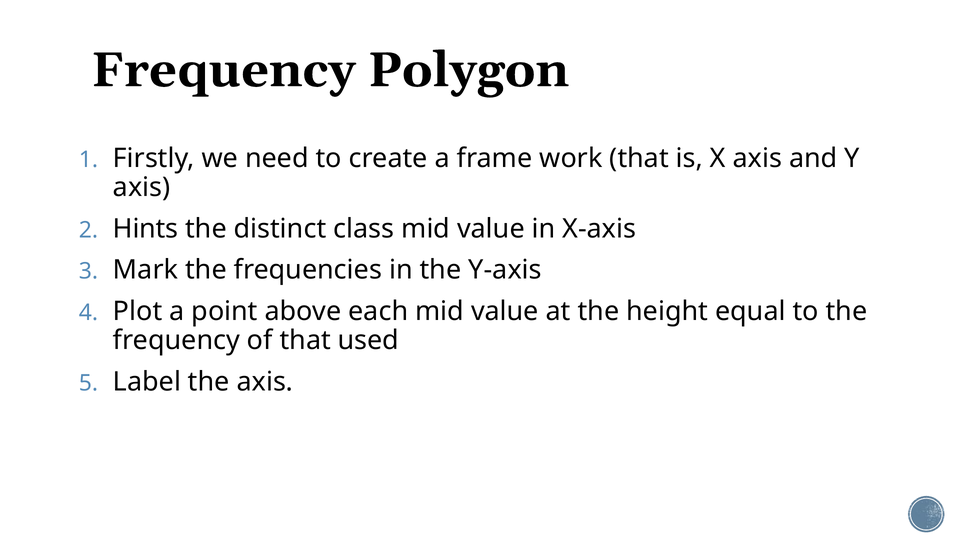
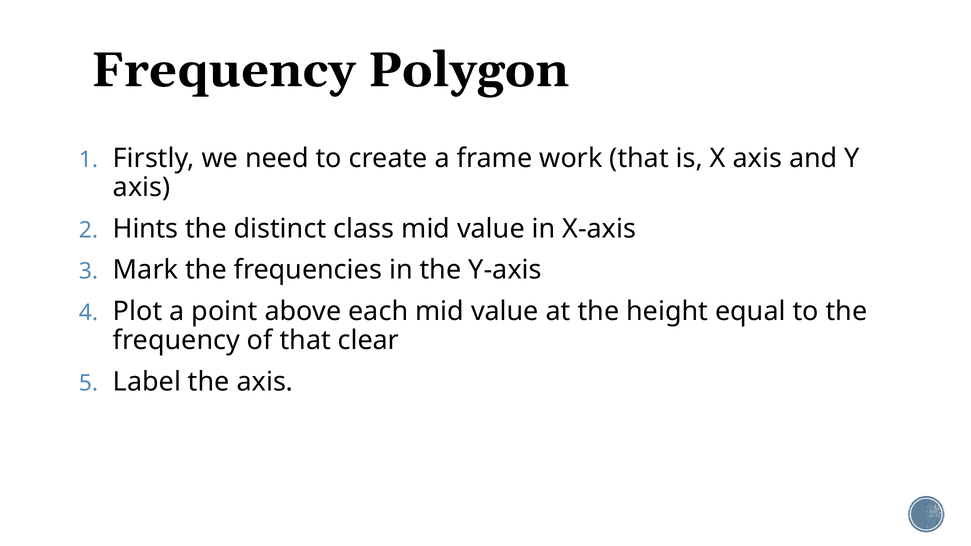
used: used -> clear (368, 341)
